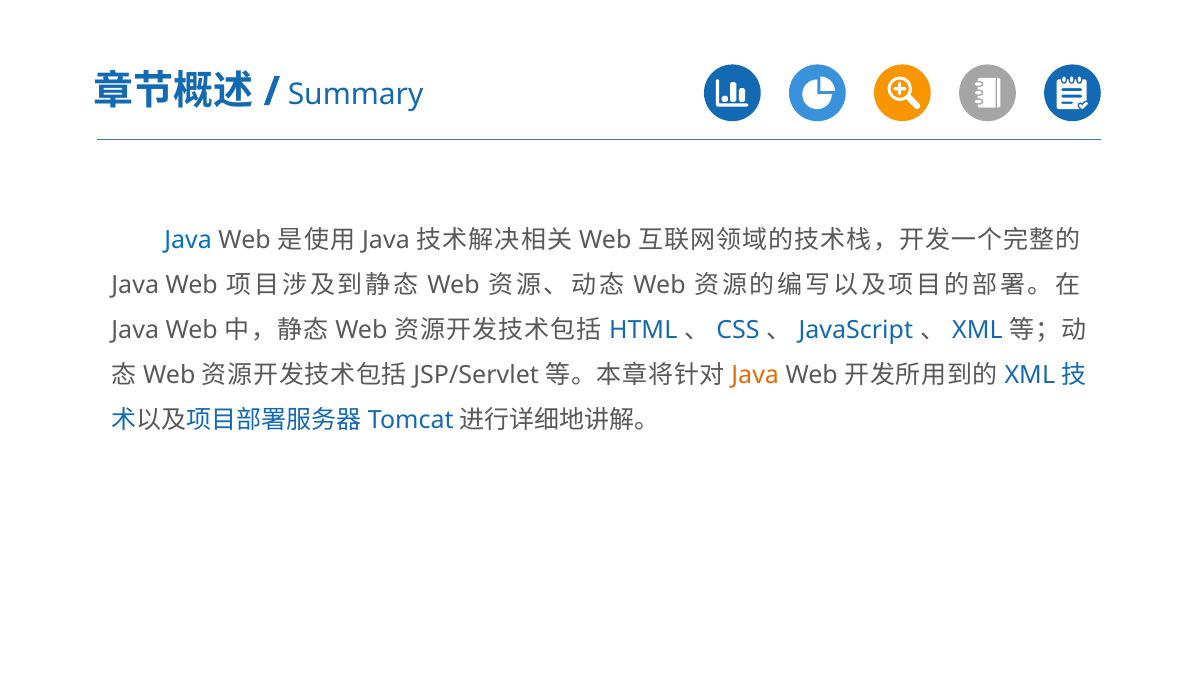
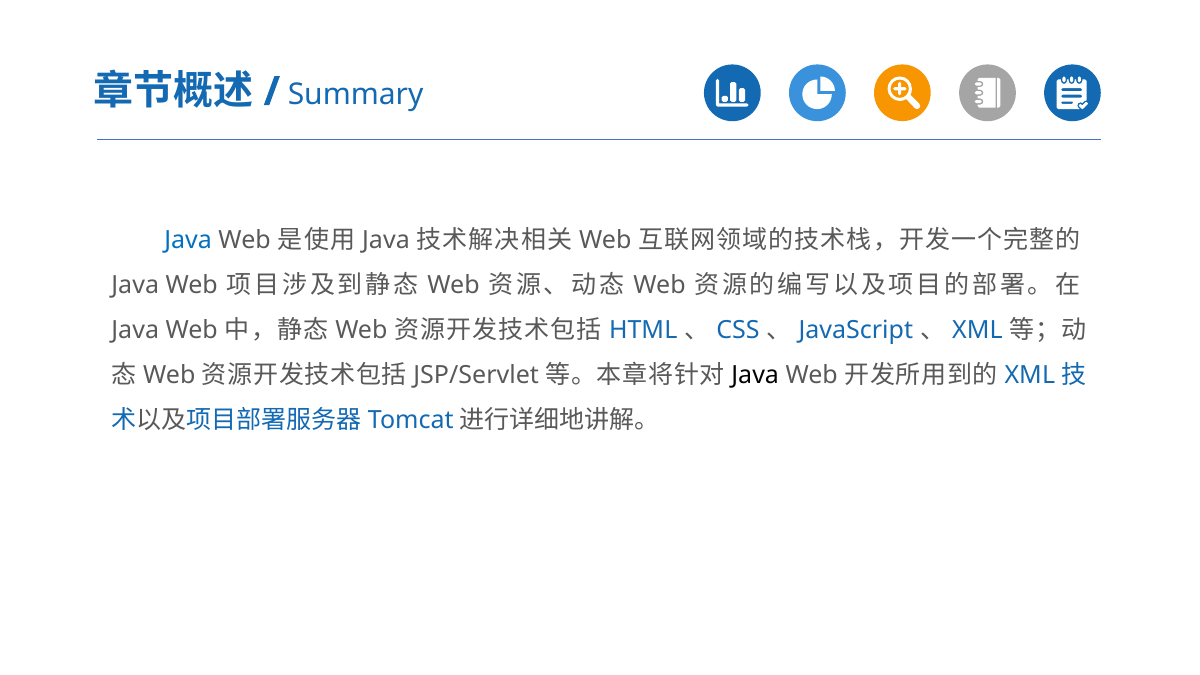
Java colour: orange -> black (755, 376)
